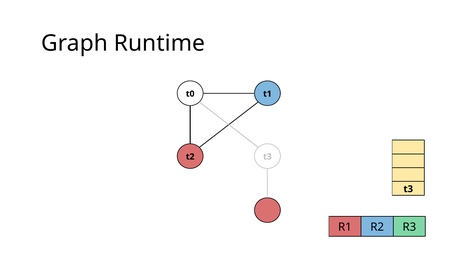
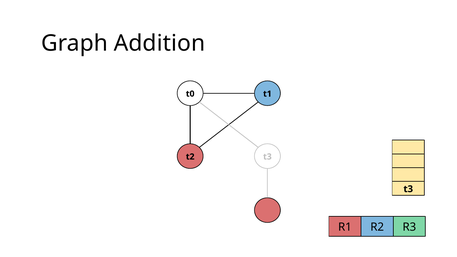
Runtime: Runtime -> Addition (159, 43)
